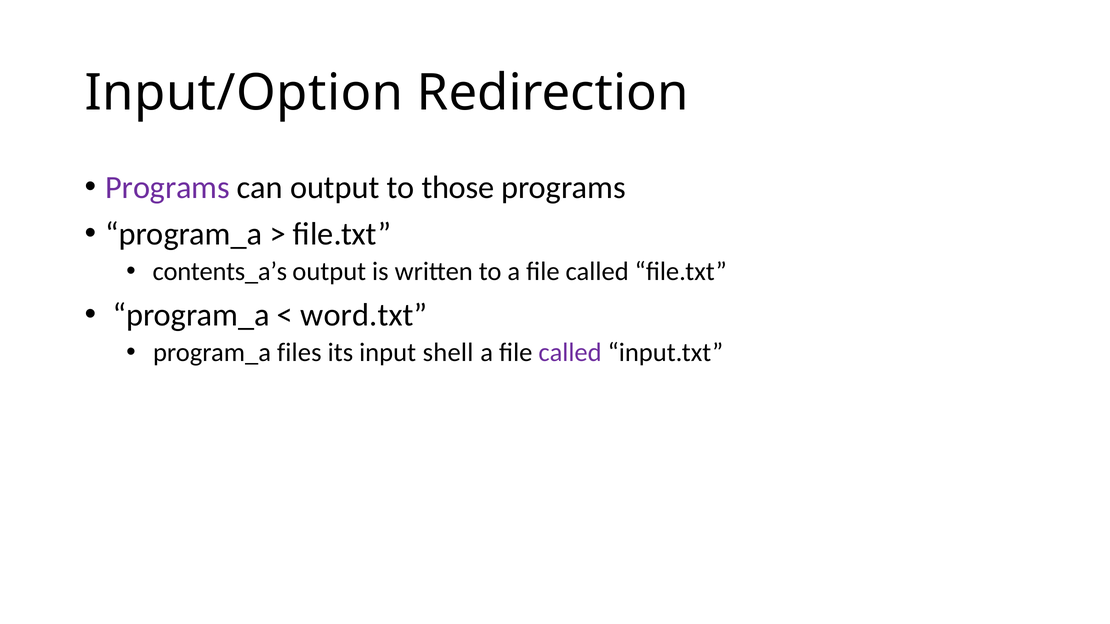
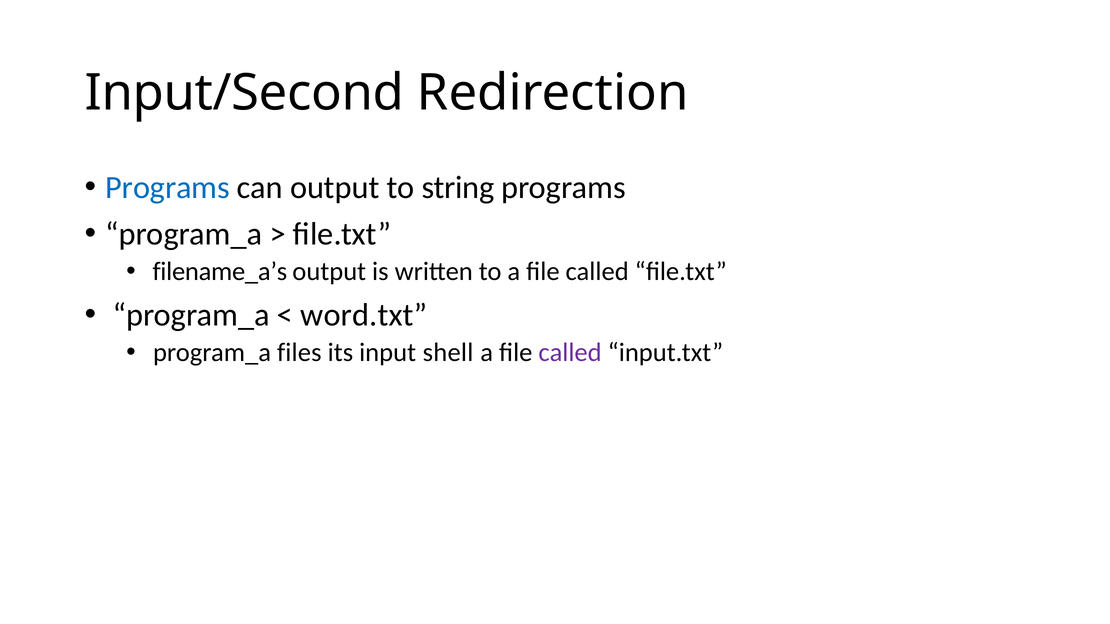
Input/Option: Input/Option -> Input/Second (244, 93)
Programs colour: purple -> blue (168, 188)
those: those -> string (458, 188)
contents_a’s: contents_a’s -> filename_a’s (220, 272)
